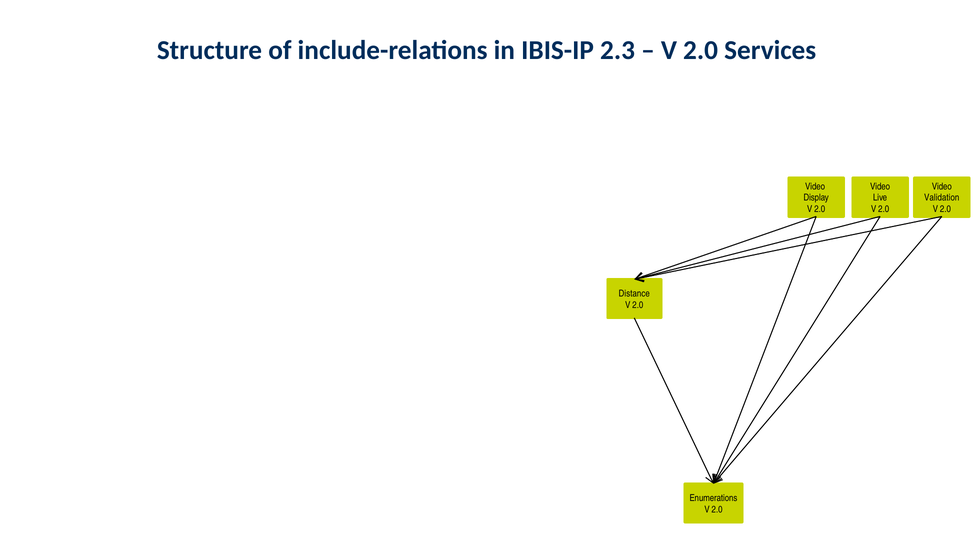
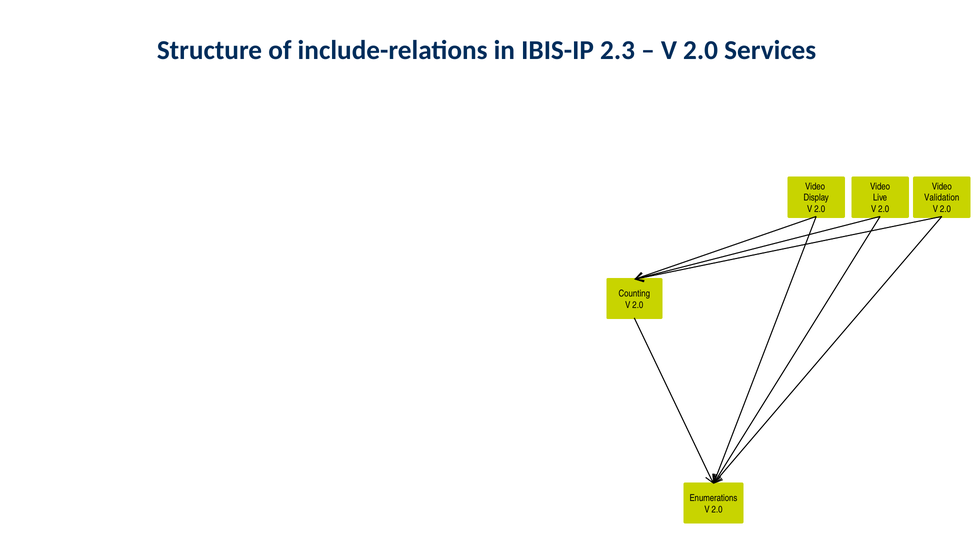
Distance: Distance -> Counting (634, 294)
